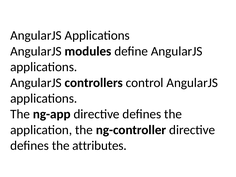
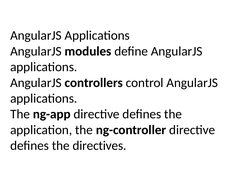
attributes: attributes -> directives (99, 146)
